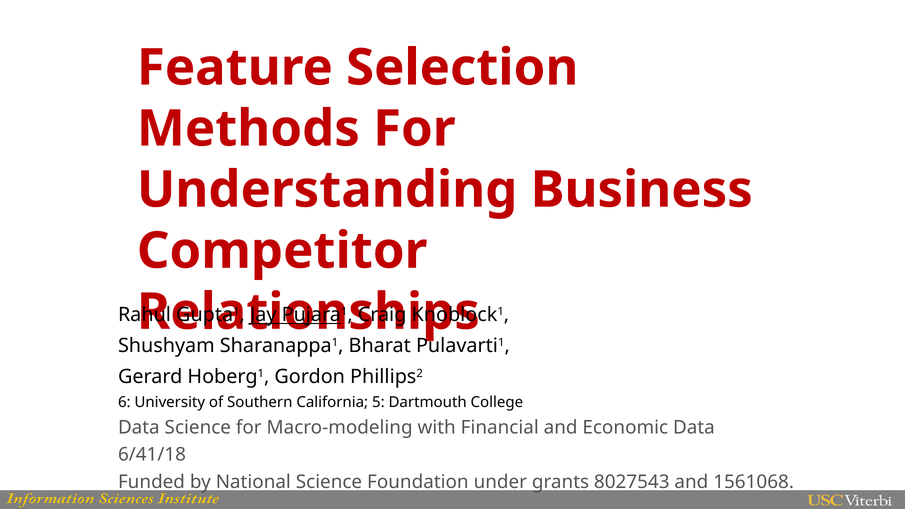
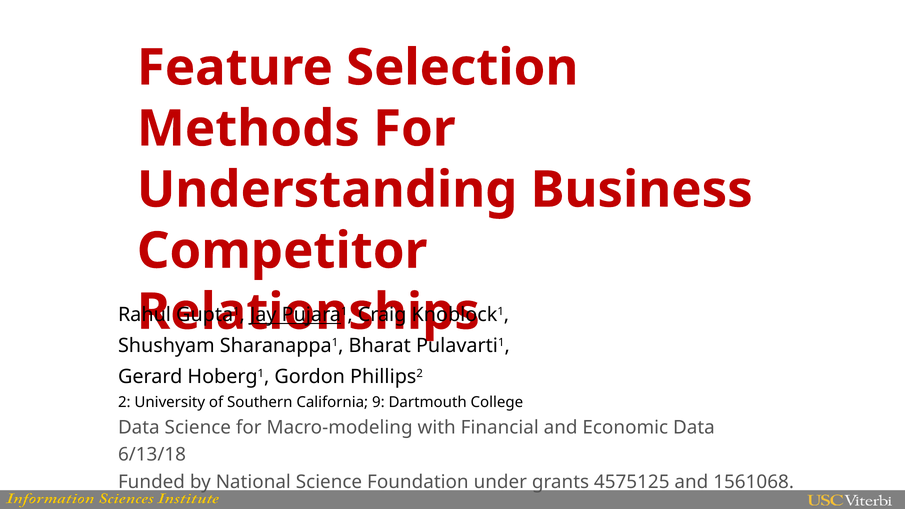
6: 6 -> 2 (124, 403)
5: 5 -> 9 (378, 403)
6/41/18: 6/41/18 -> 6/13/18 (152, 455)
8027543: 8027543 -> 4575125 (632, 482)
